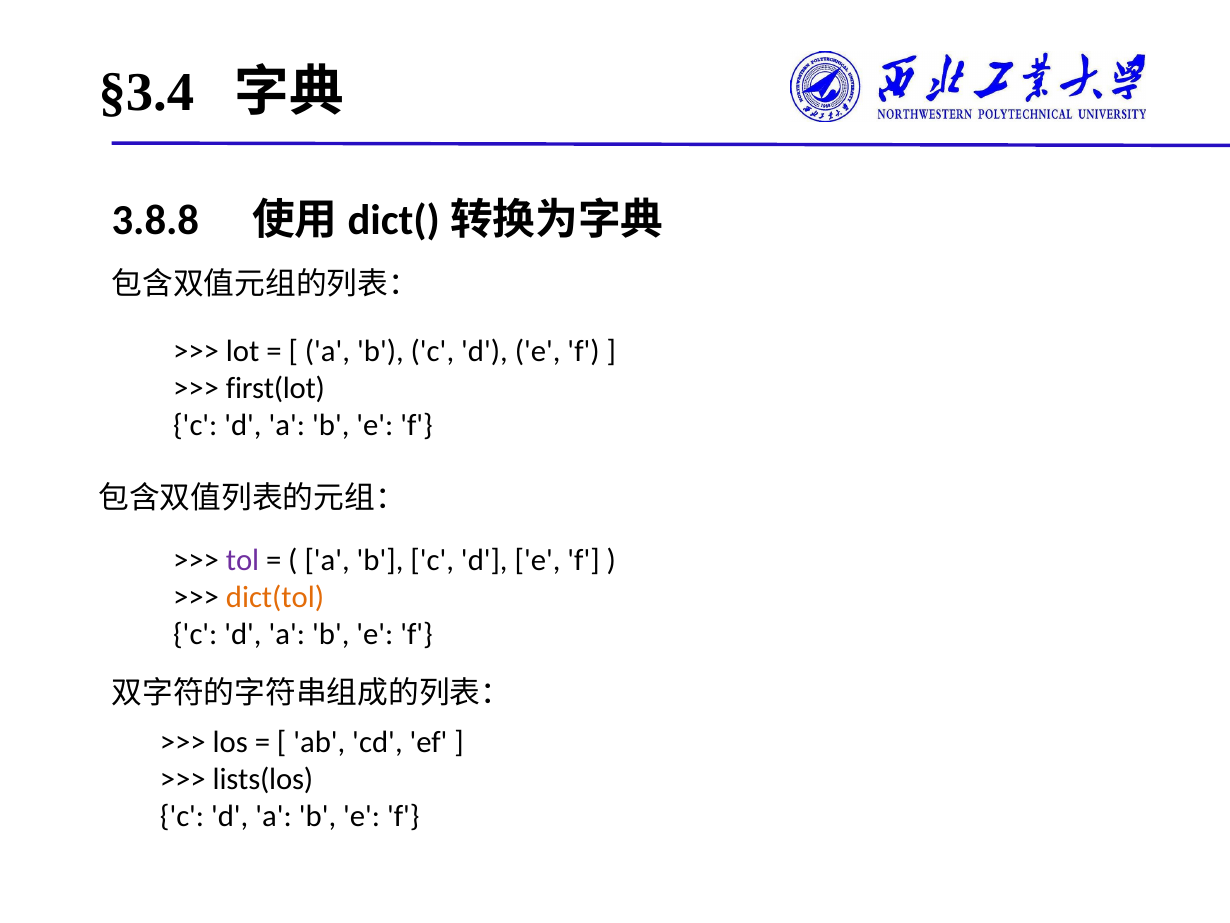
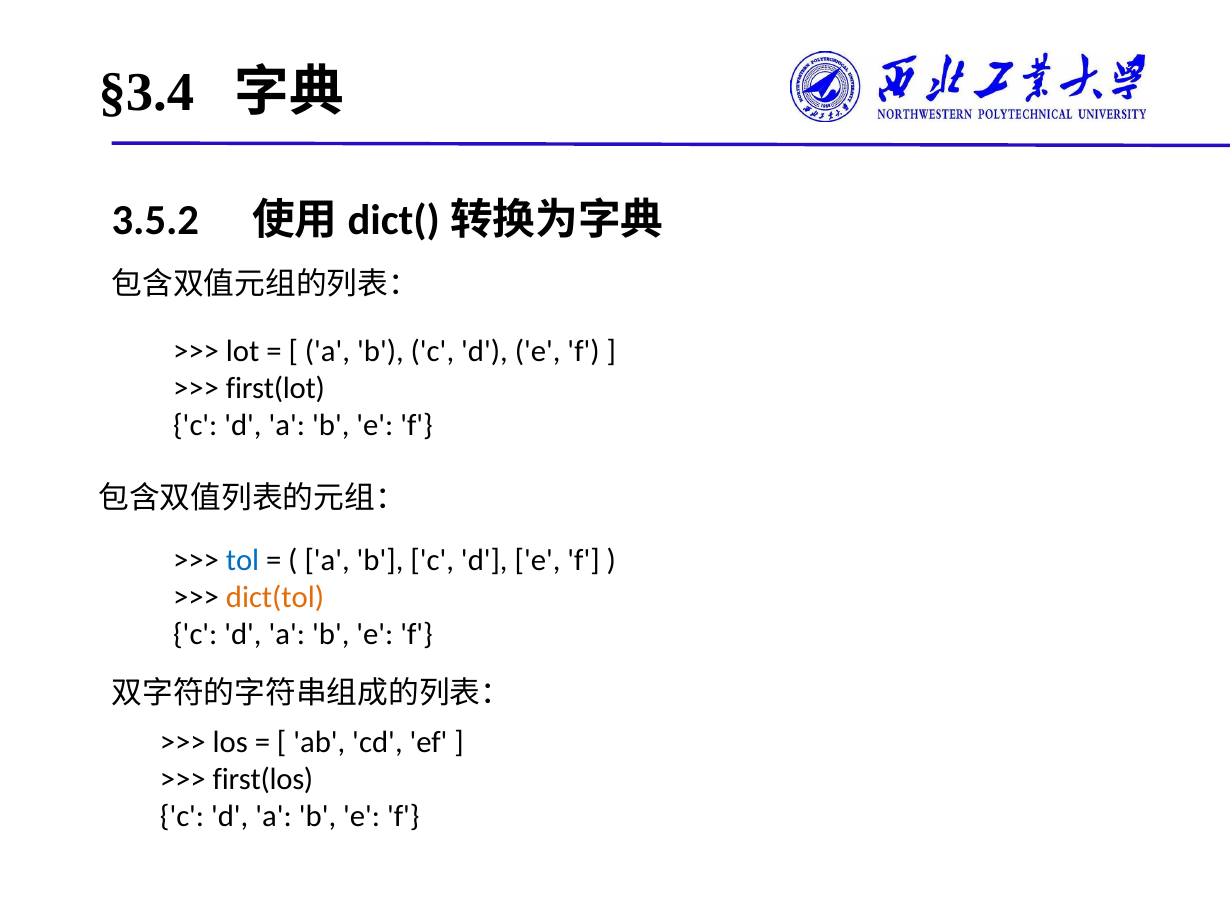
3.8.8: 3.8.8 -> 3.5.2 (155, 220)
tol colour: purple -> blue (243, 560)
lists(los: lists(los -> first(los (263, 779)
